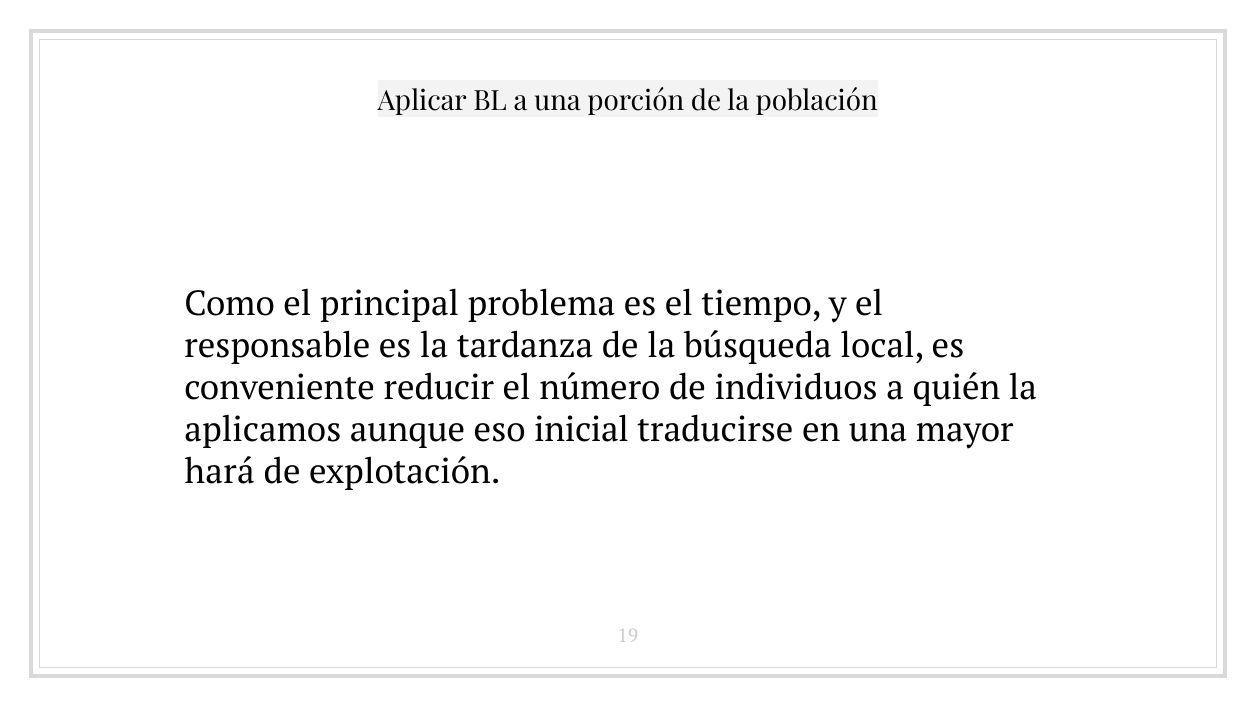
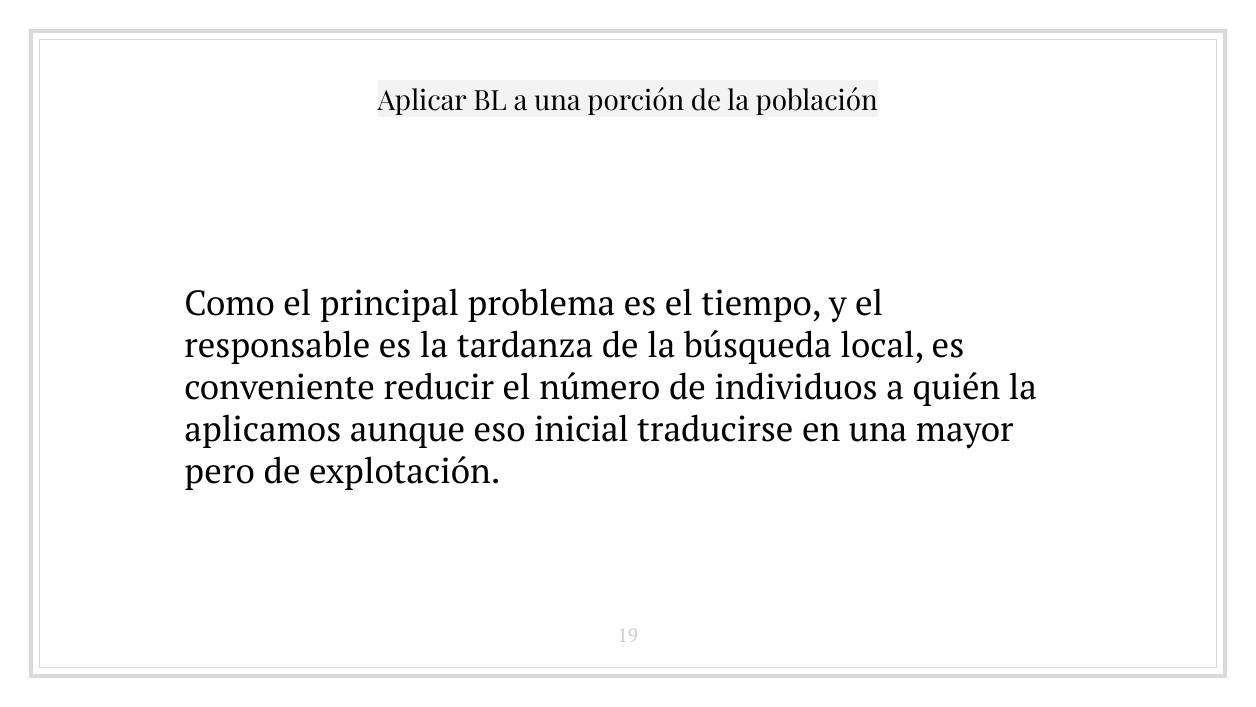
hará: hará -> pero (220, 472)
